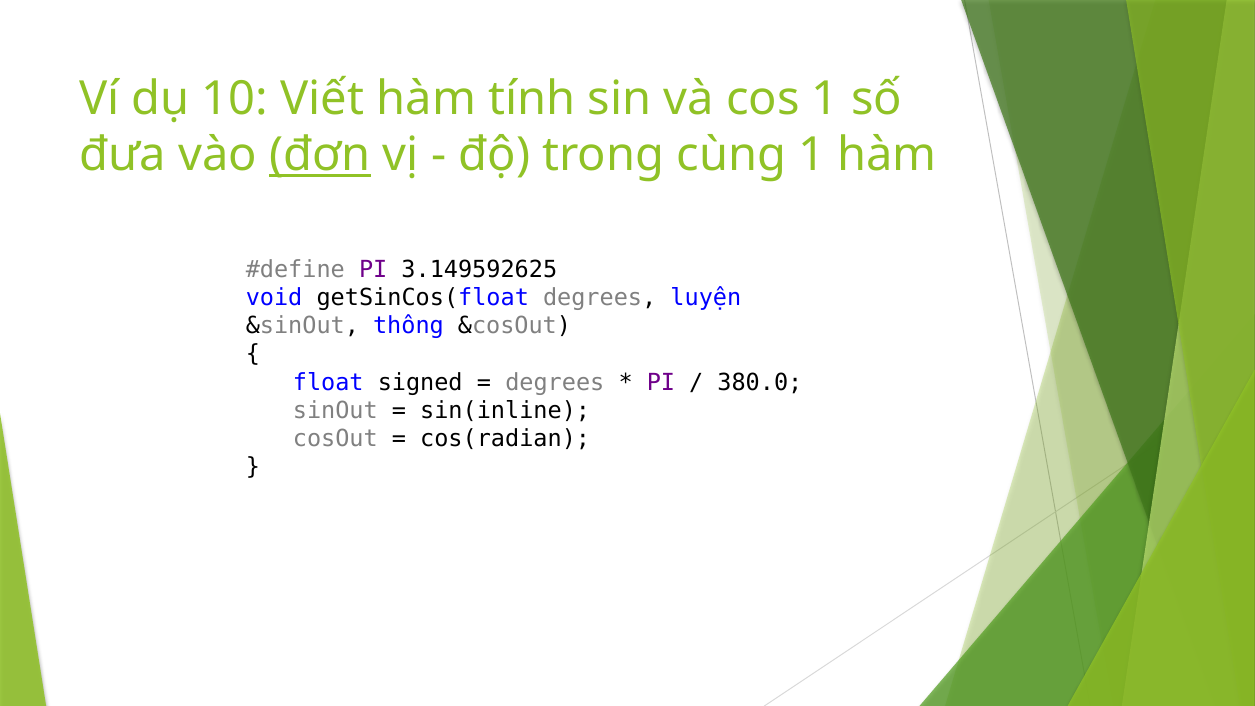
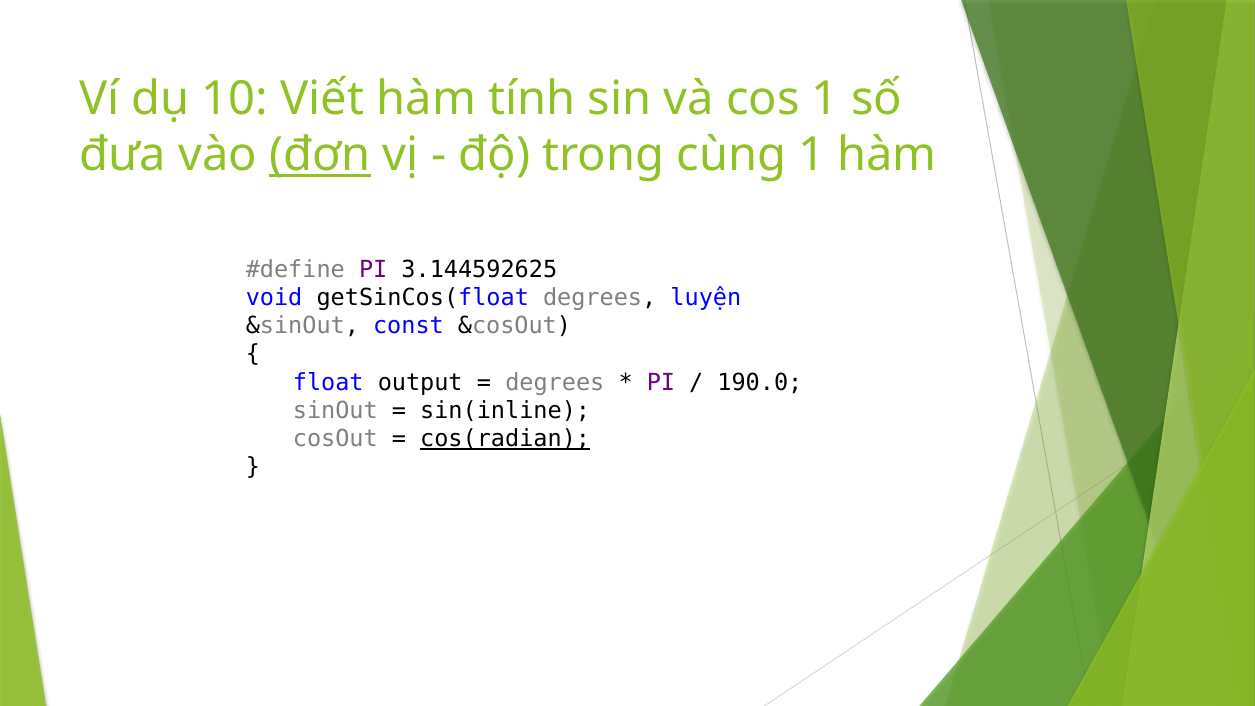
3.149592625: 3.149592625 -> 3.144592625 (479, 269)
thống: thống -> const (408, 326)
signed: signed -> output (420, 382)
380.0: 380.0 -> 190.0 (760, 382)
cos(radian underline: none -> present (505, 439)
